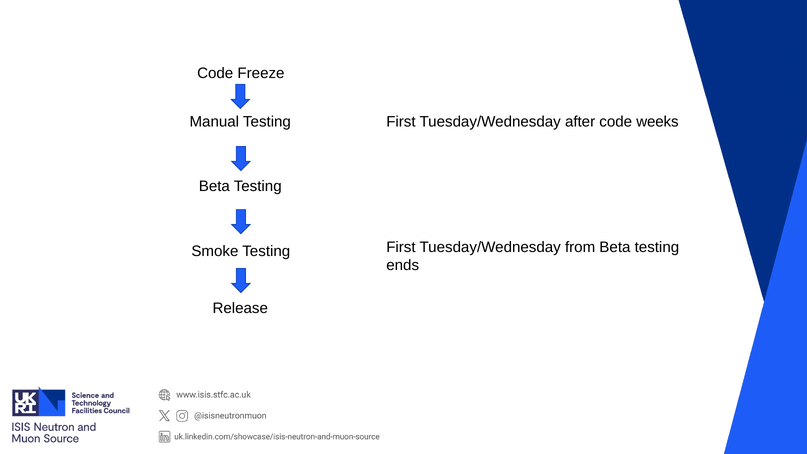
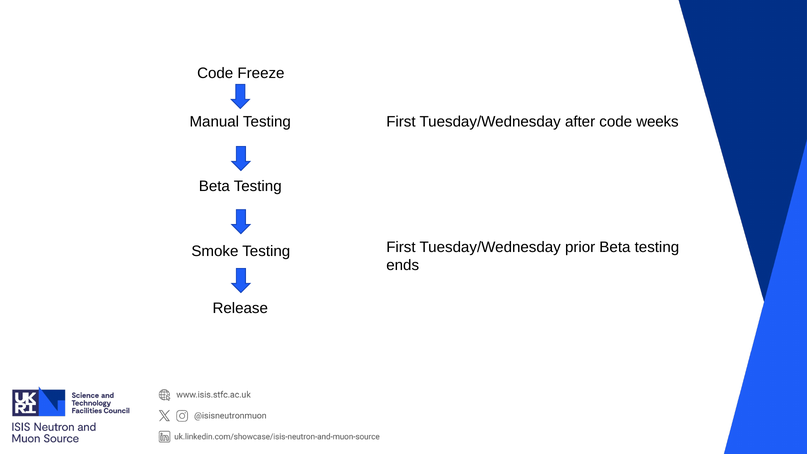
from: from -> prior (580, 247)
